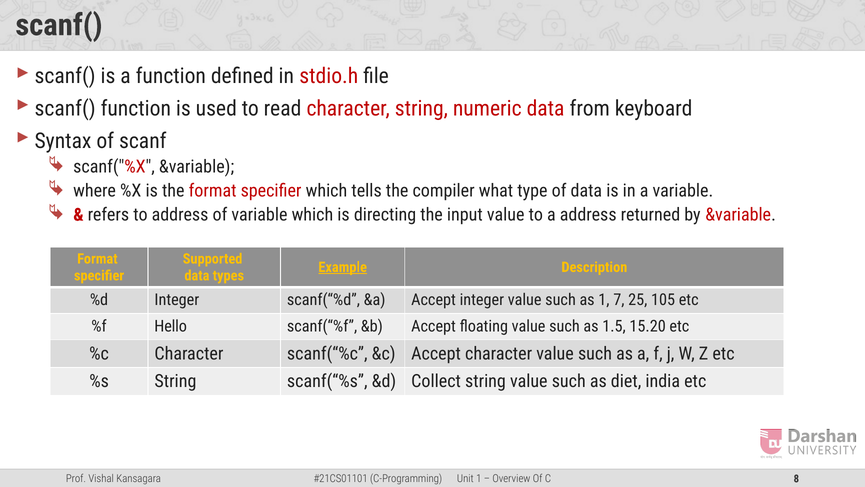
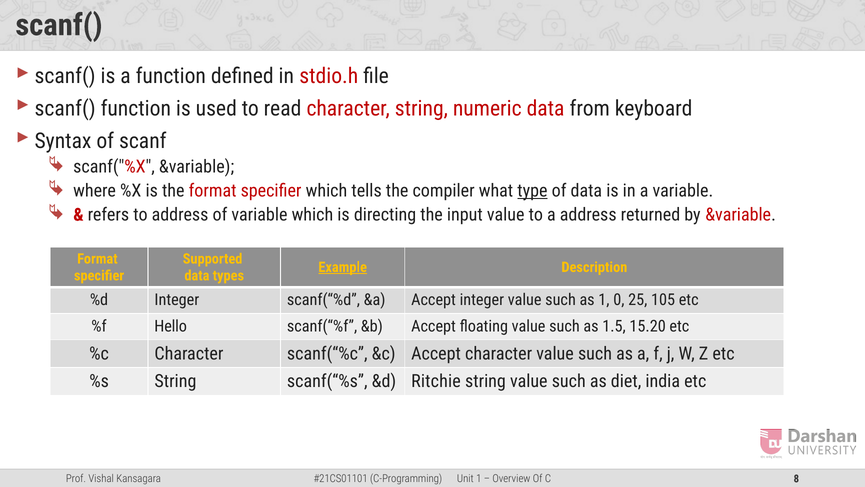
type underline: none -> present (532, 191)
7: 7 -> 0 (619, 300)
Collect: Collect -> Ritchie (436, 381)
